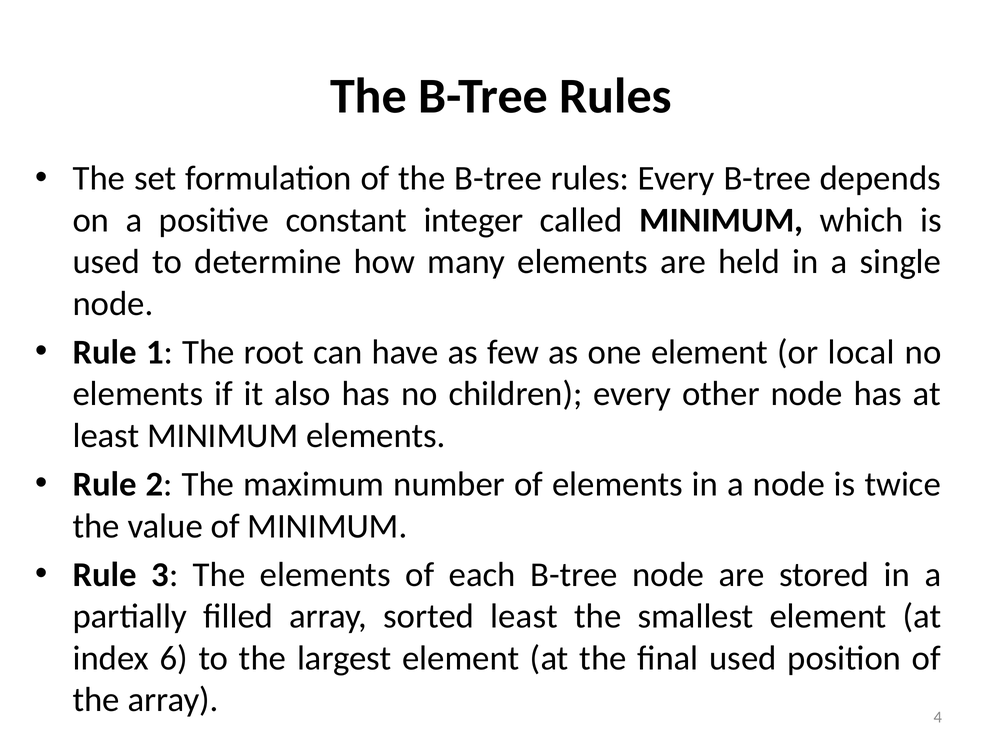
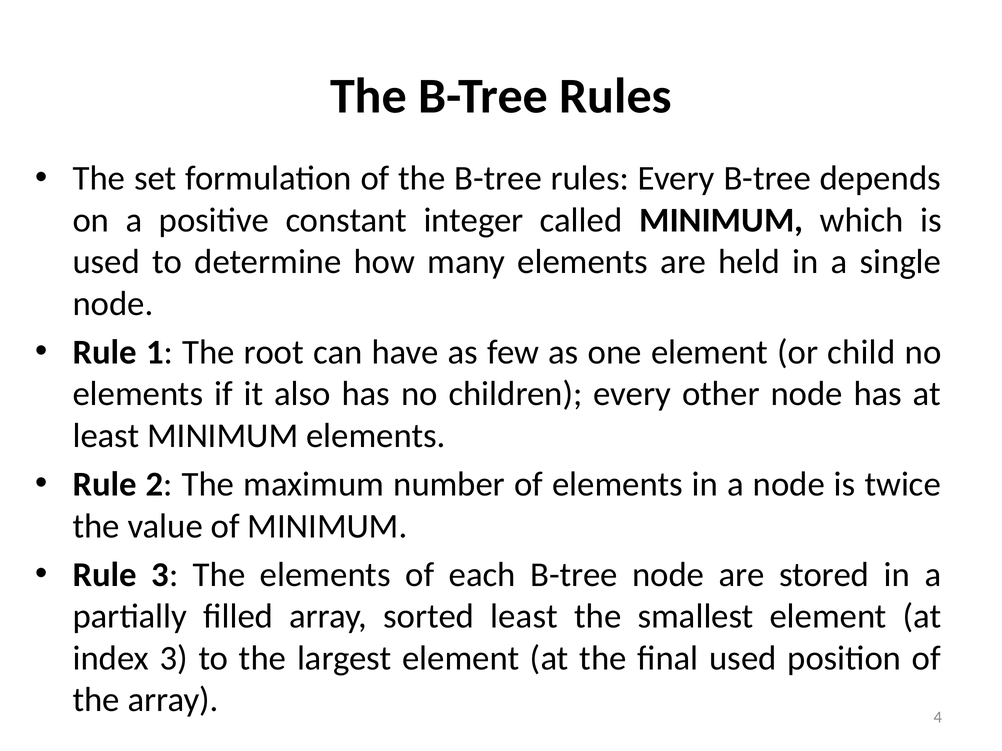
local: local -> child (861, 353)
index 6: 6 -> 3 (174, 659)
